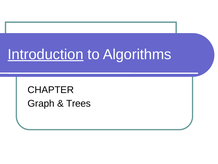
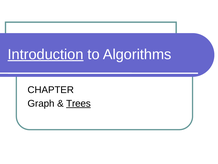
Trees underline: none -> present (78, 103)
